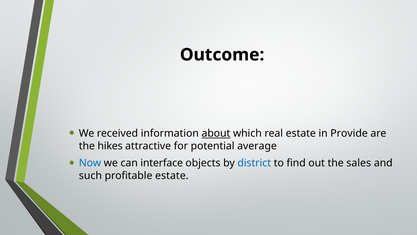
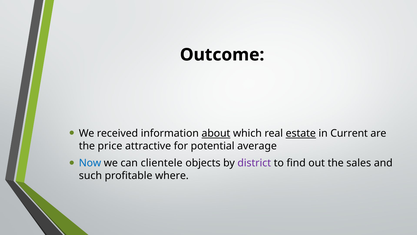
estate underline: none -> present (301, 133)
Provide: Provide -> Current (349, 133)
hikes: hikes -> price (110, 146)
interface: interface -> clientele (162, 163)
district colour: blue -> purple (254, 163)
profitable estate: estate -> where (172, 175)
